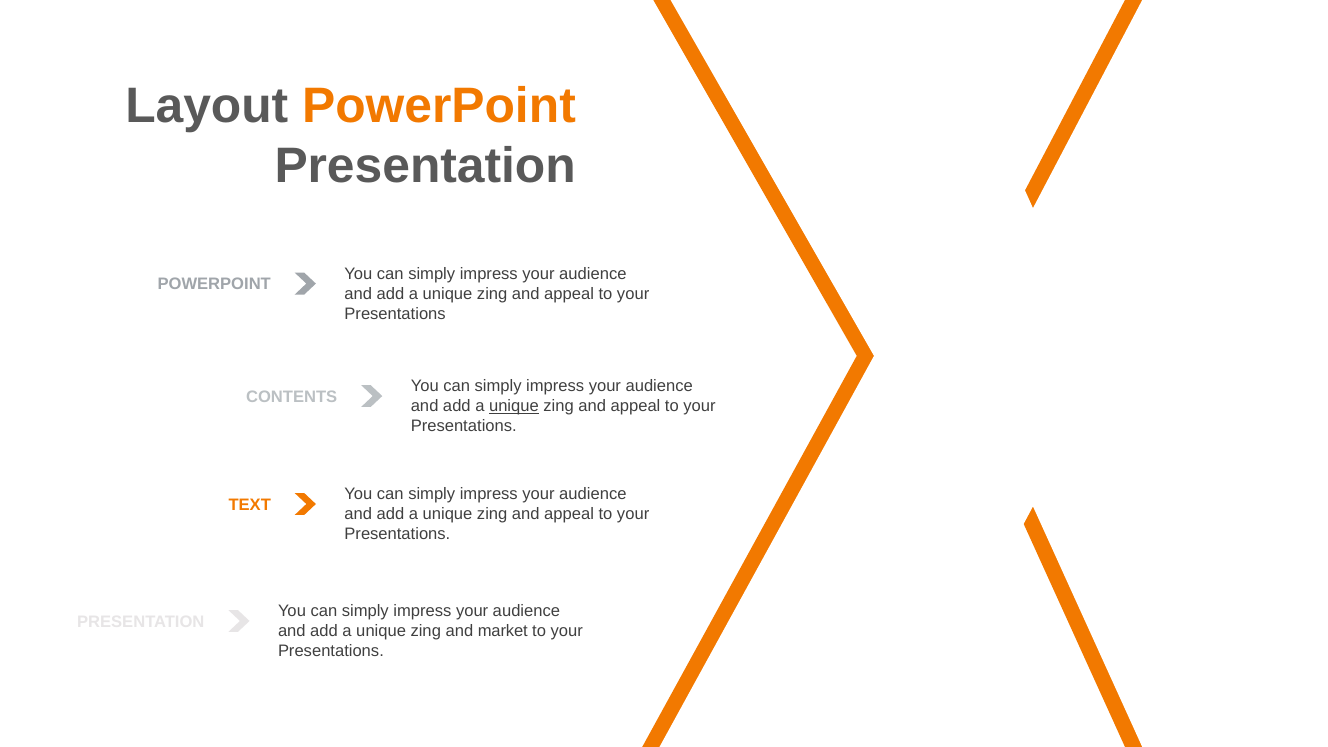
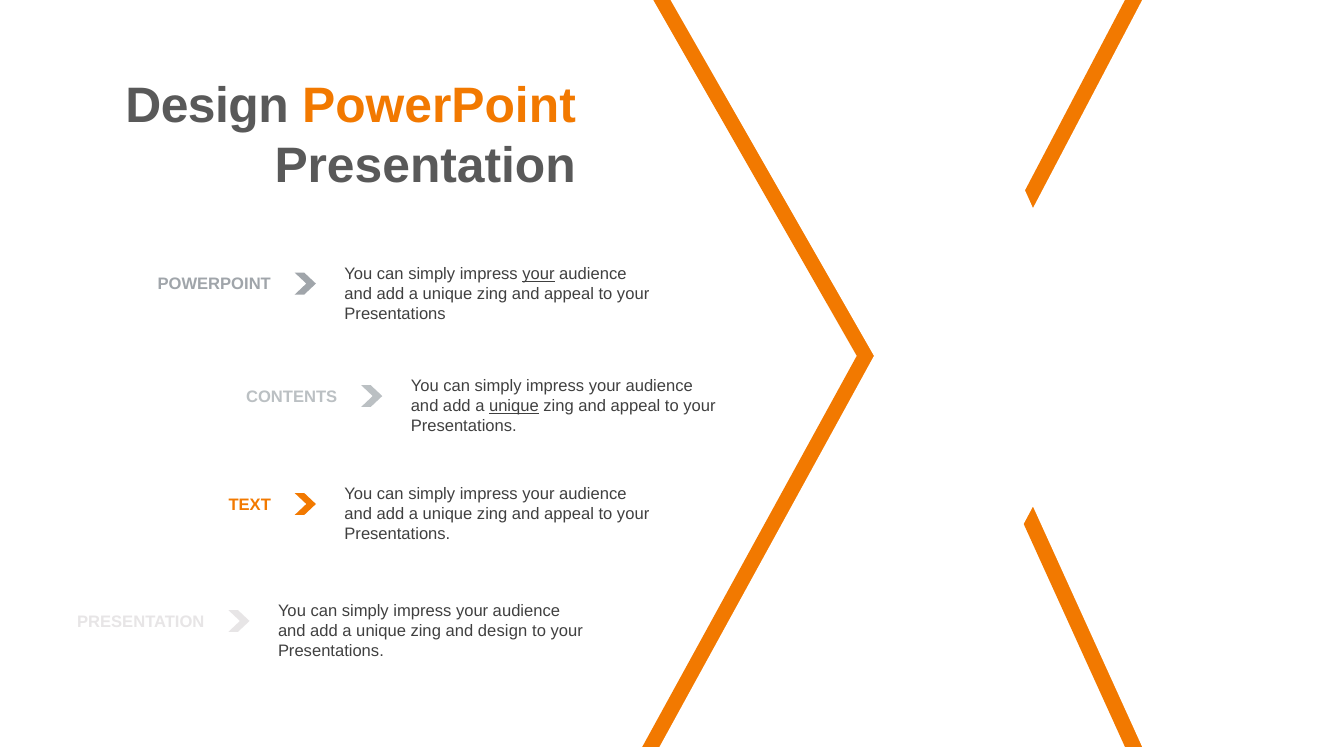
Layout: Layout -> Design (207, 106)
your underline: none -> present (539, 274)
and market: market -> design (503, 631)
